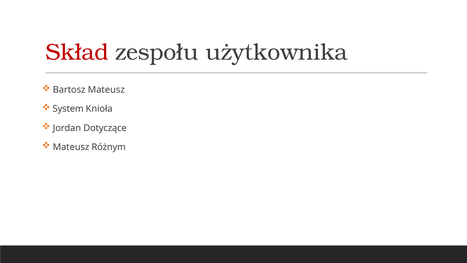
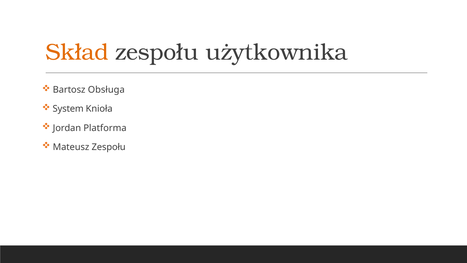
Skład colour: red -> orange (77, 52)
Bartosz Mateusz: Mateusz -> Obsługa (106, 90)
Dotyczące: Dotyczące -> Platforma (105, 128)
Mateusz Różnym: Różnym -> Zespołu (109, 147)
